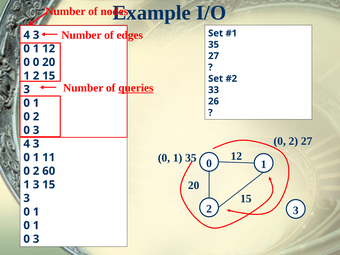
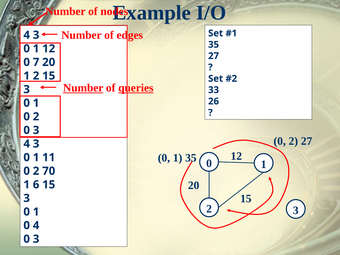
0 0: 0 -> 7 (36, 62)
Number underline: none -> present (83, 88)
60: 60 -> 70 (49, 171)
1 3: 3 -> 6 (36, 185)
1: 1 -> 4 (36, 225)
